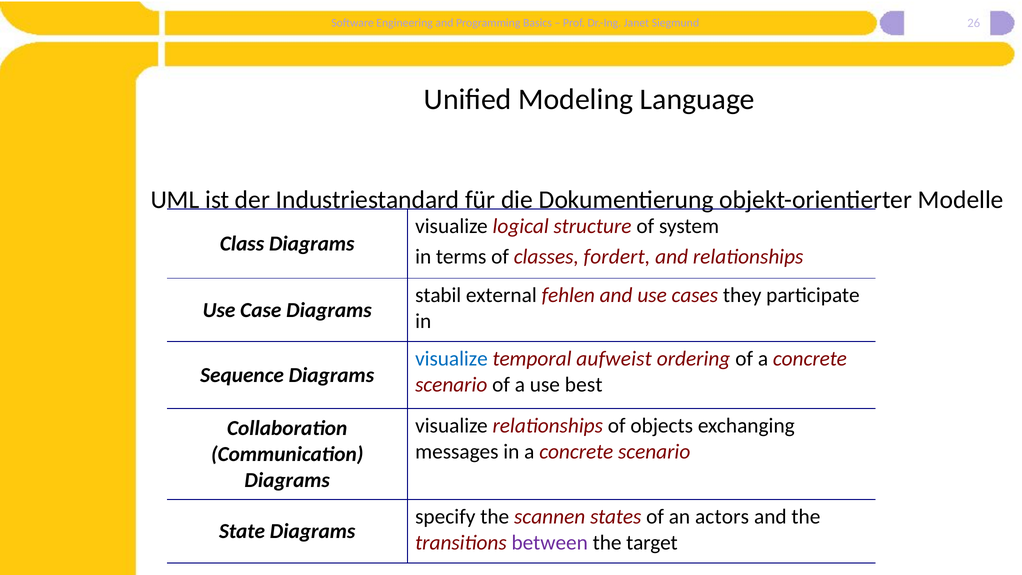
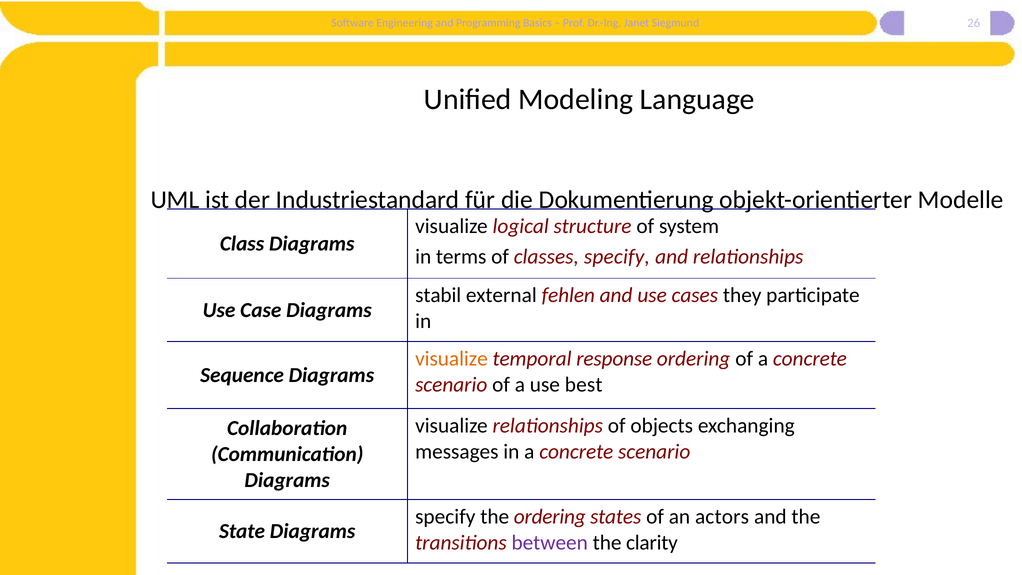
classes fordert: fordert -> specify (617, 256)
visualize colour: blue -> orange (451, 359)
aufweist: aufweist -> response (614, 359)
the scannen: scannen -> ordering (550, 517)
target: target -> clarity (652, 543)
